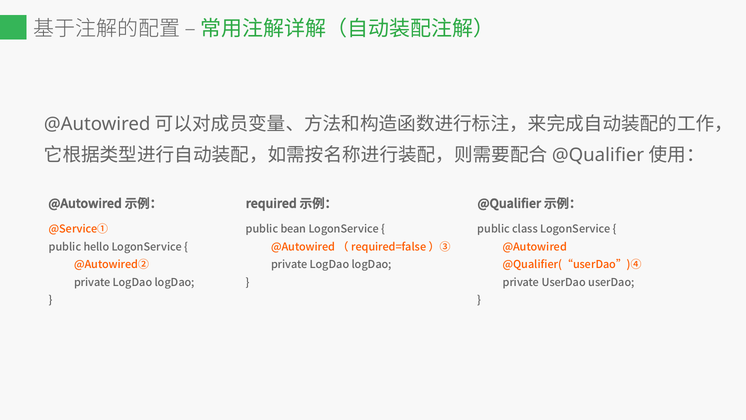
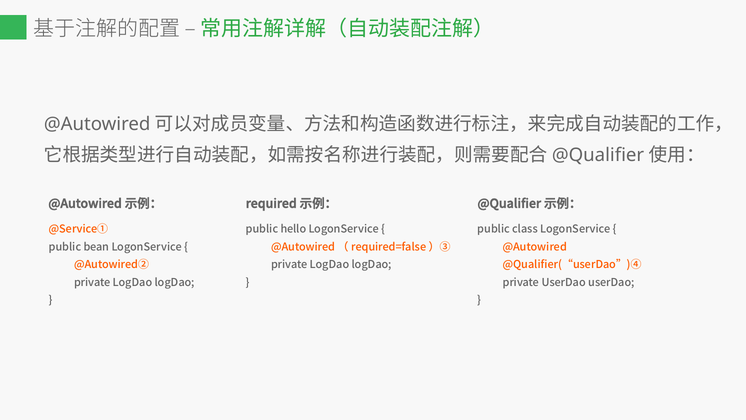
bean: bean -> hello (293, 229)
hello: hello -> bean (96, 247)
